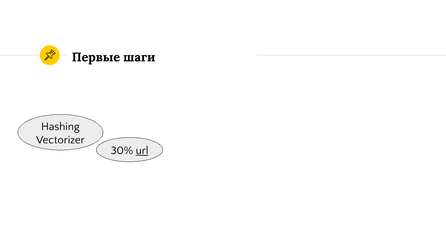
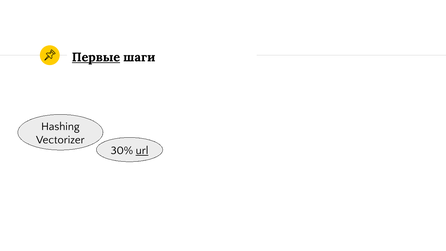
Первые underline: none -> present (96, 57)
